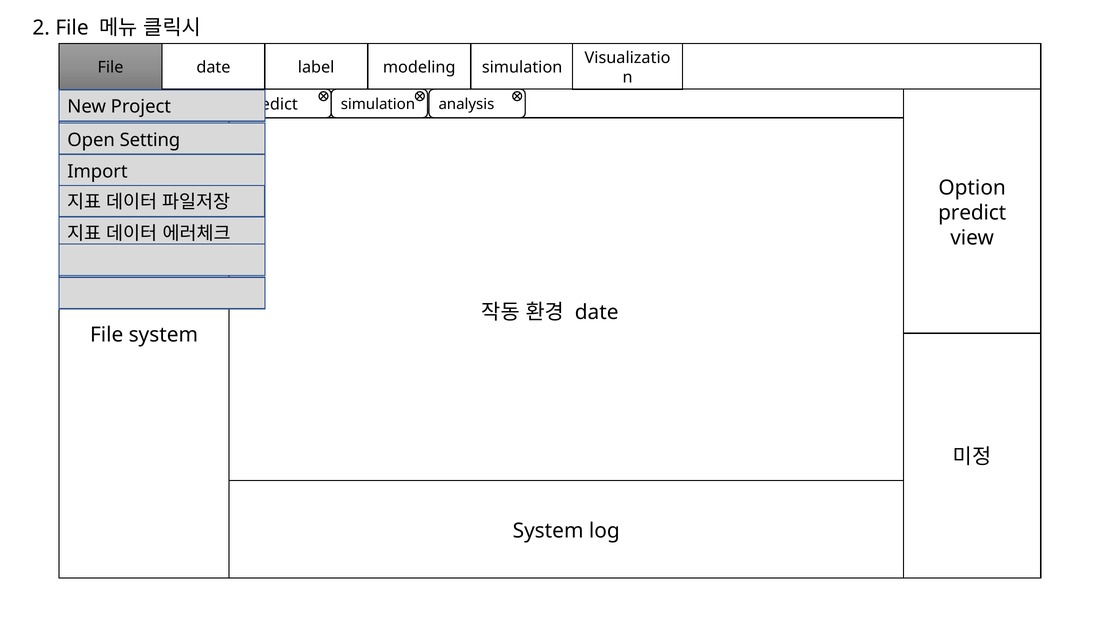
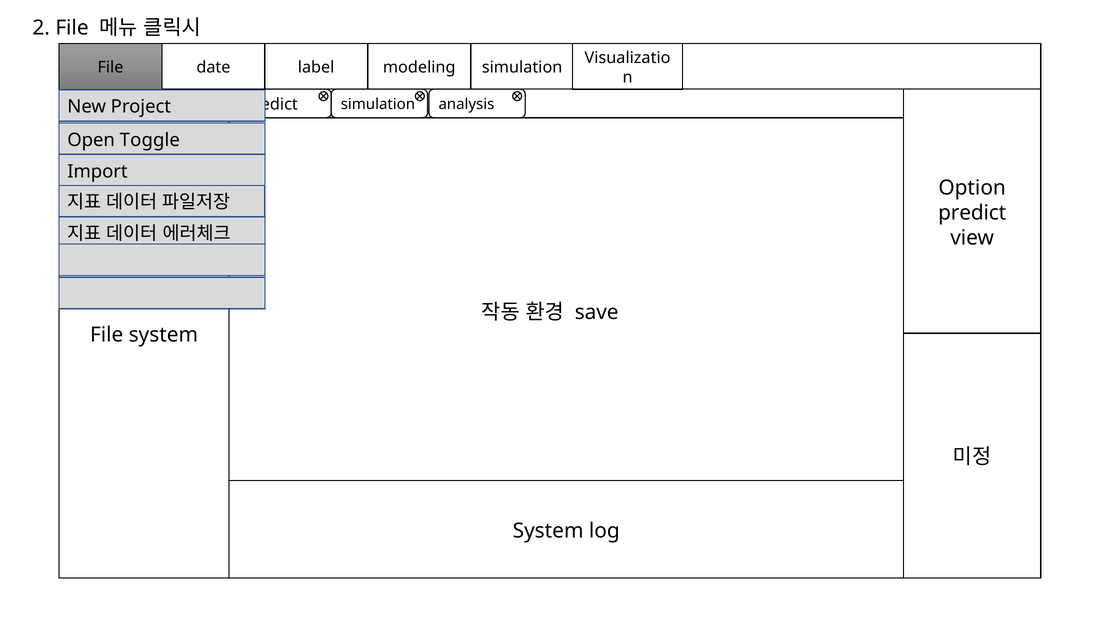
Setting: Setting -> Toggle (150, 140)
date: date -> save (597, 312)
